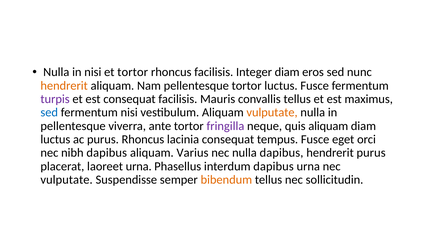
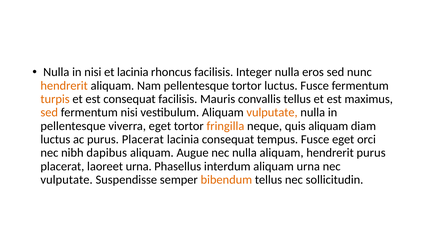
et tortor: tortor -> lacinia (133, 72)
Integer diam: diam -> nulla (287, 72)
turpis colour: purple -> orange (55, 99)
sed colour: blue -> orange (49, 112)
viverra ante: ante -> eget (160, 126)
fringilla colour: purple -> orange (225, 126)
ac purus Rhoncus: Rhoncus -> Placerat (143, 139)
Varius: Varius -> Augue (193, 153)
nulla dapibus: dapibus -> aliquam (282, 153)
interdum dapibus: dapibus -> aliquam (274, 166)
